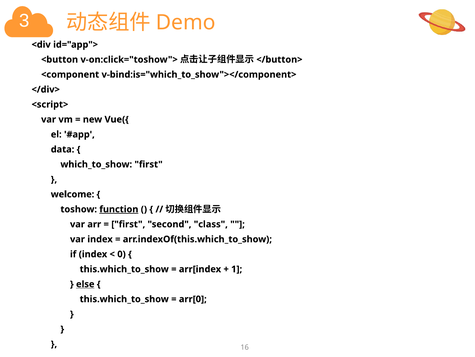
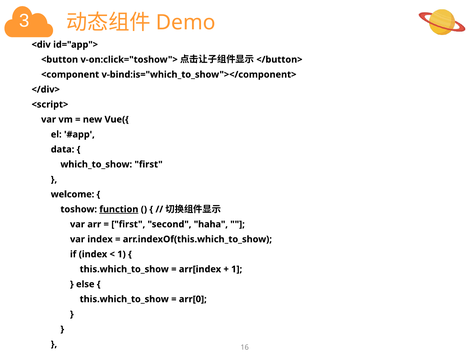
class: class -> haha (211, 224)
0: 0 -> 1 (122, 254)
else underline: present -> none (85, 284)
